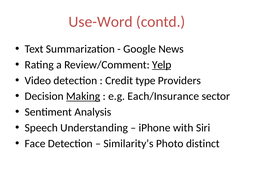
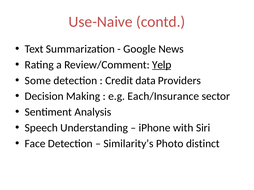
Use-Word: Use-Word -> Use-Naive (101, 22)
Video: Video -> Some (38, 81)
type: type -> data (146, 81)
Making underline: present -> none (83, 97)
